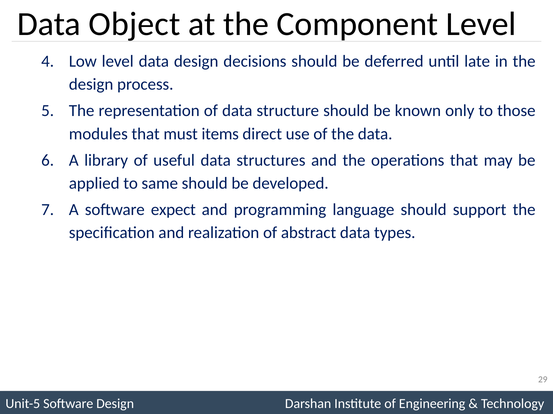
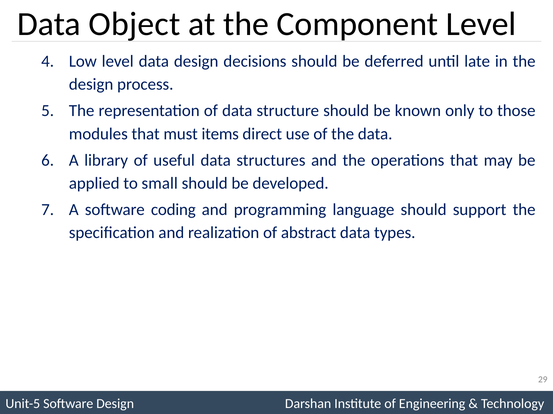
same: same -> small (160, 184)
expect: expect -> coding (173, 210)
